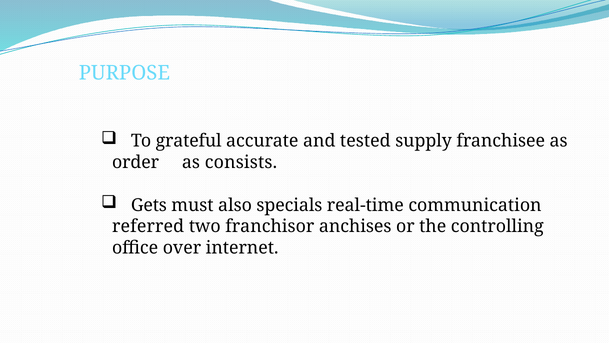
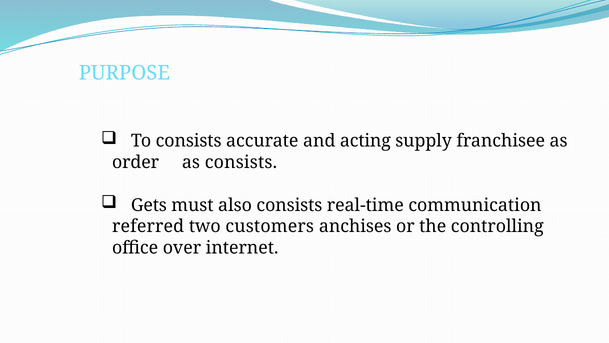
To grateful: grateful -> consists (189, 141)
tested: tested -> acting (365, 141)
also specials: specials -> consists (289, 205)
franchisor: franchisor -> customers (270, 226)
